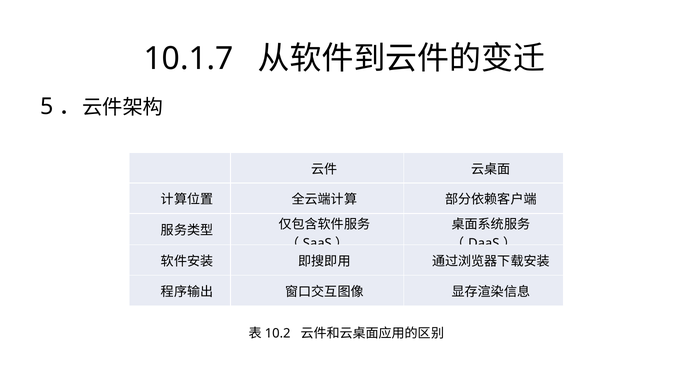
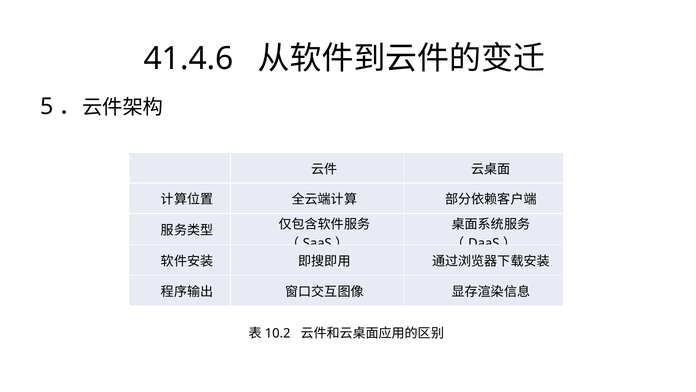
10.1.7: 10.1.7 -> 41.4.6 (189, 58)
